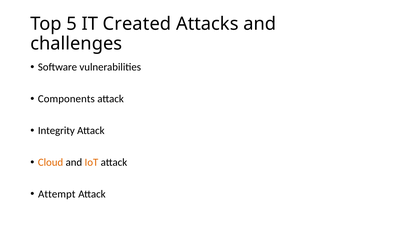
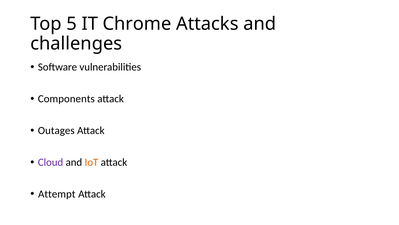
Created: Created -> Chrome (137, 24)
Integrity: Integrity -> Outages (56, 130)
Cloud colour: orange -> purple (51, 162)
